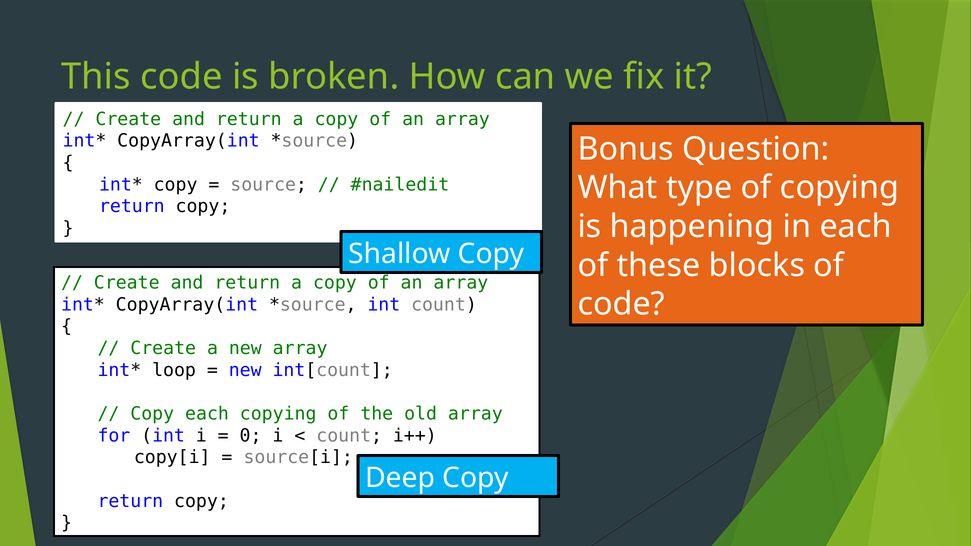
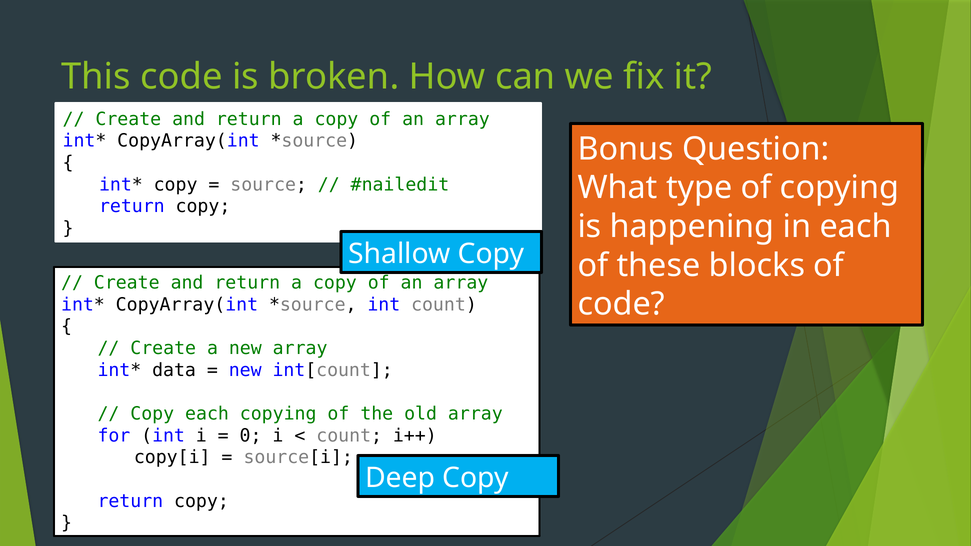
loop: loop -> data (174, 370)
